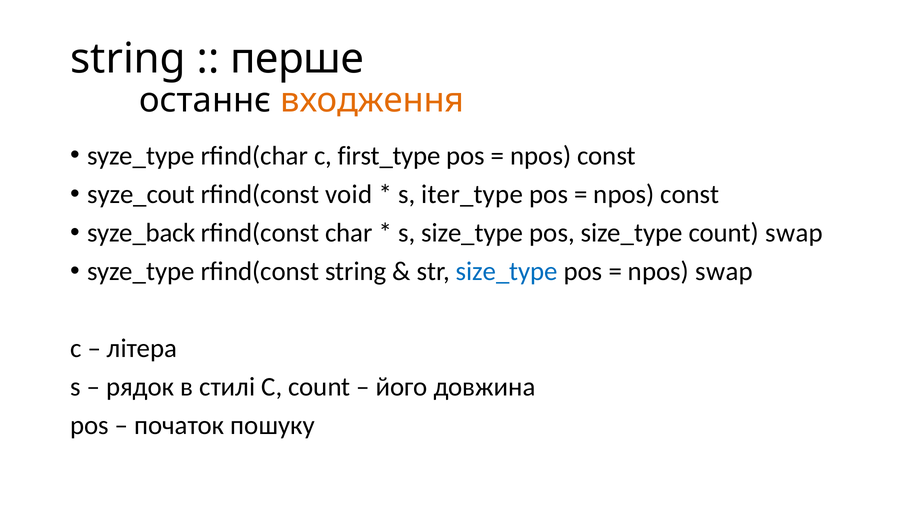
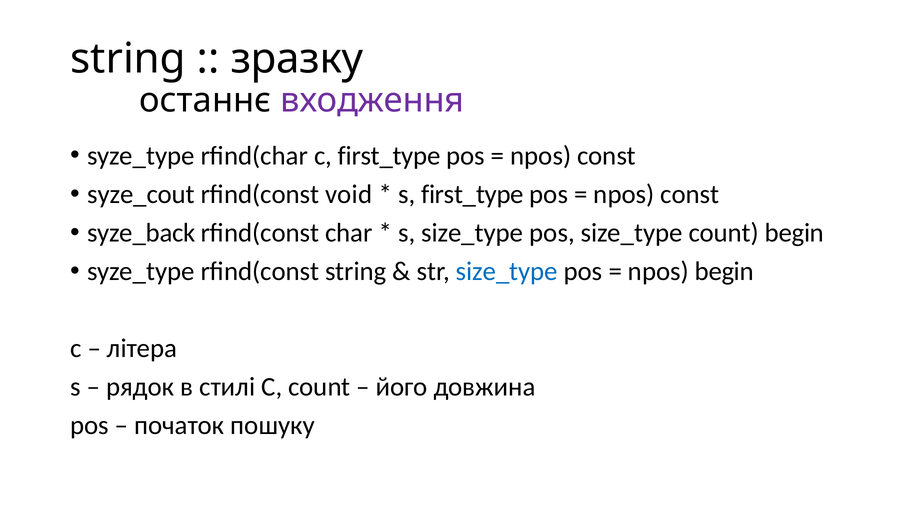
перше: перше -> зразку (297, 59)
входження colour: orange -> purple (372, 100)
s iter_type: iter_type -> first_type (472, 194)
count swap: swap -> begin (794, 233)
npos swap: swap -> begin (724, 271)
